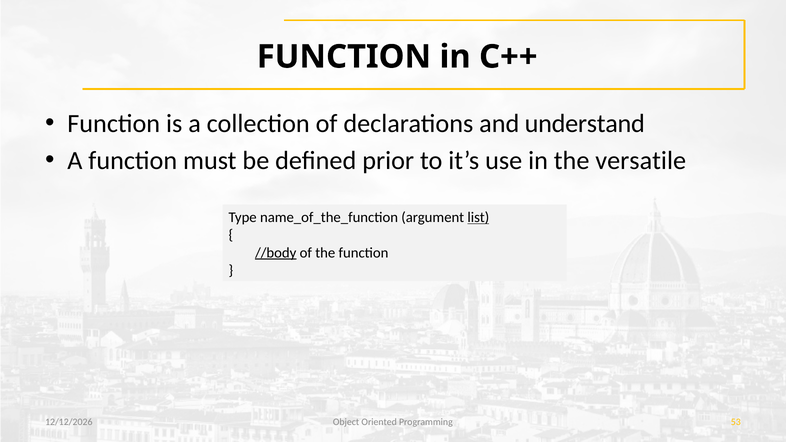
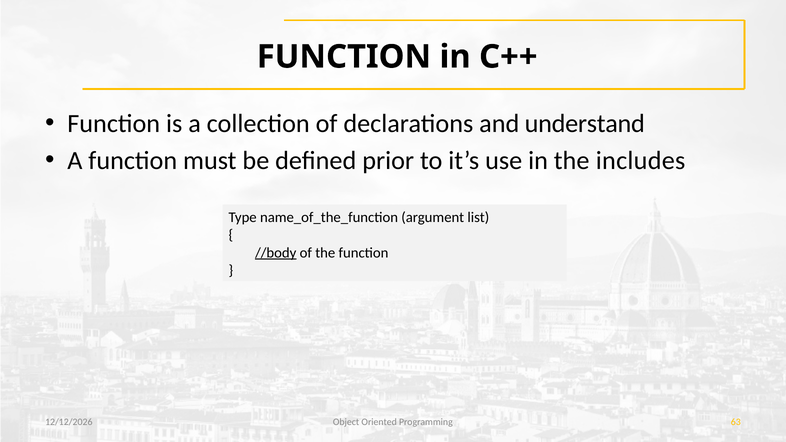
versatile: versatile -> includes (641, 160)
list underline: present -> none (478, 218)
53: 53 -> 63 (736, 422)
